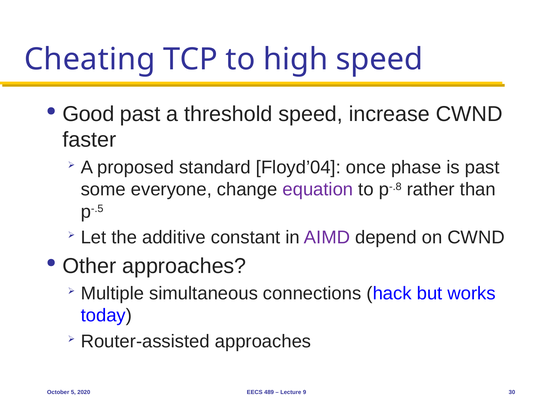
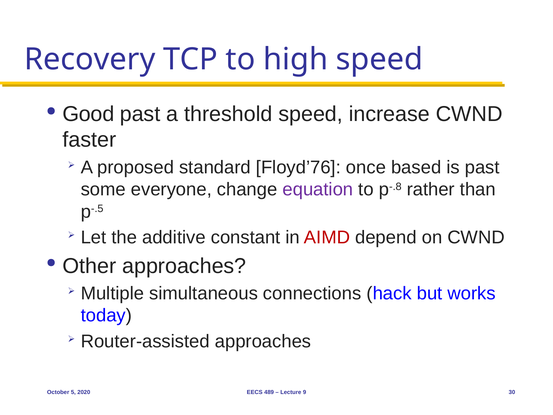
Cheating: Cheating -> Recovery (90, 59)
Floyd’04: Floyd’04 -> Floyd’76 (298, 167)
phase: phase -> based (416, 167)
AIMD colour: purple -> red (327, 237)
